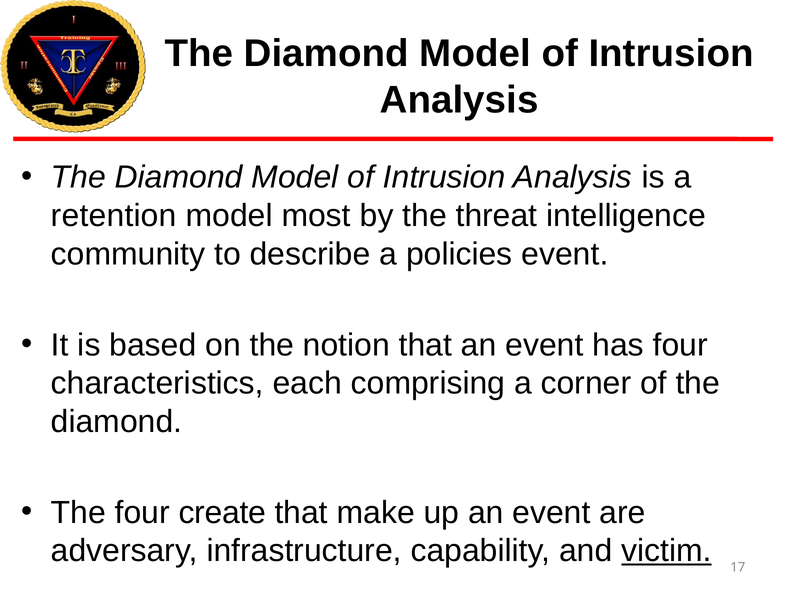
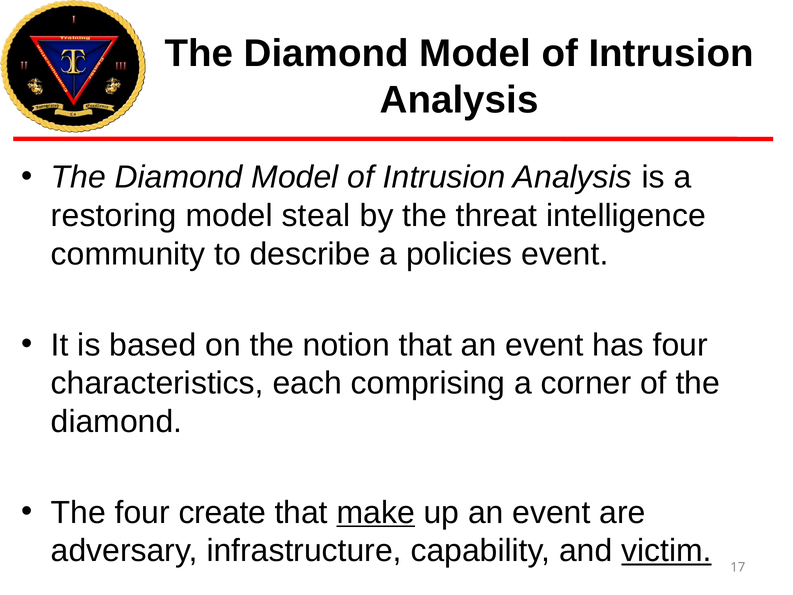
retention: retention -> restoring (114, 216)
most: most -> steal (316, 216)
make underline: none -> present (376, 512)
